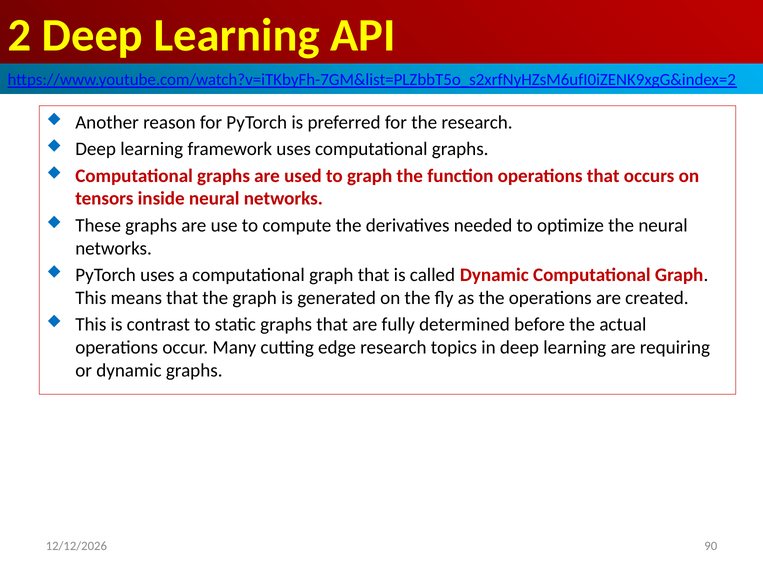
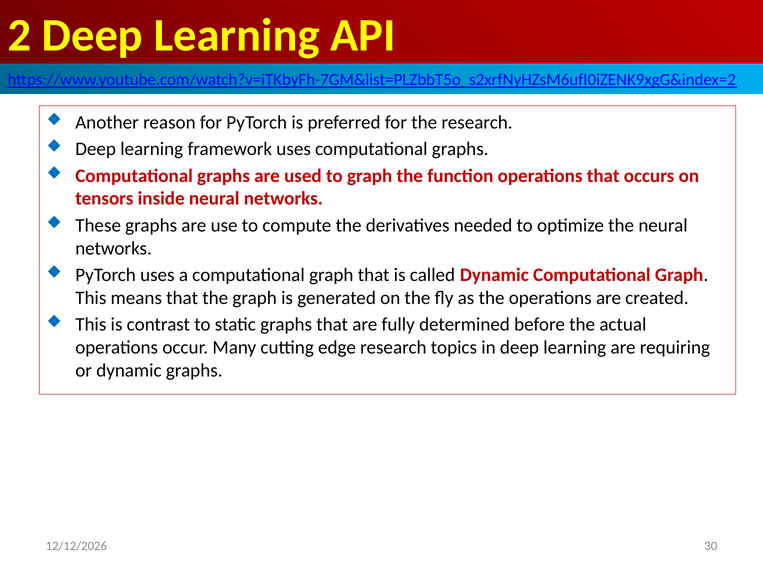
90: 90 -> 30 (711, 546)
